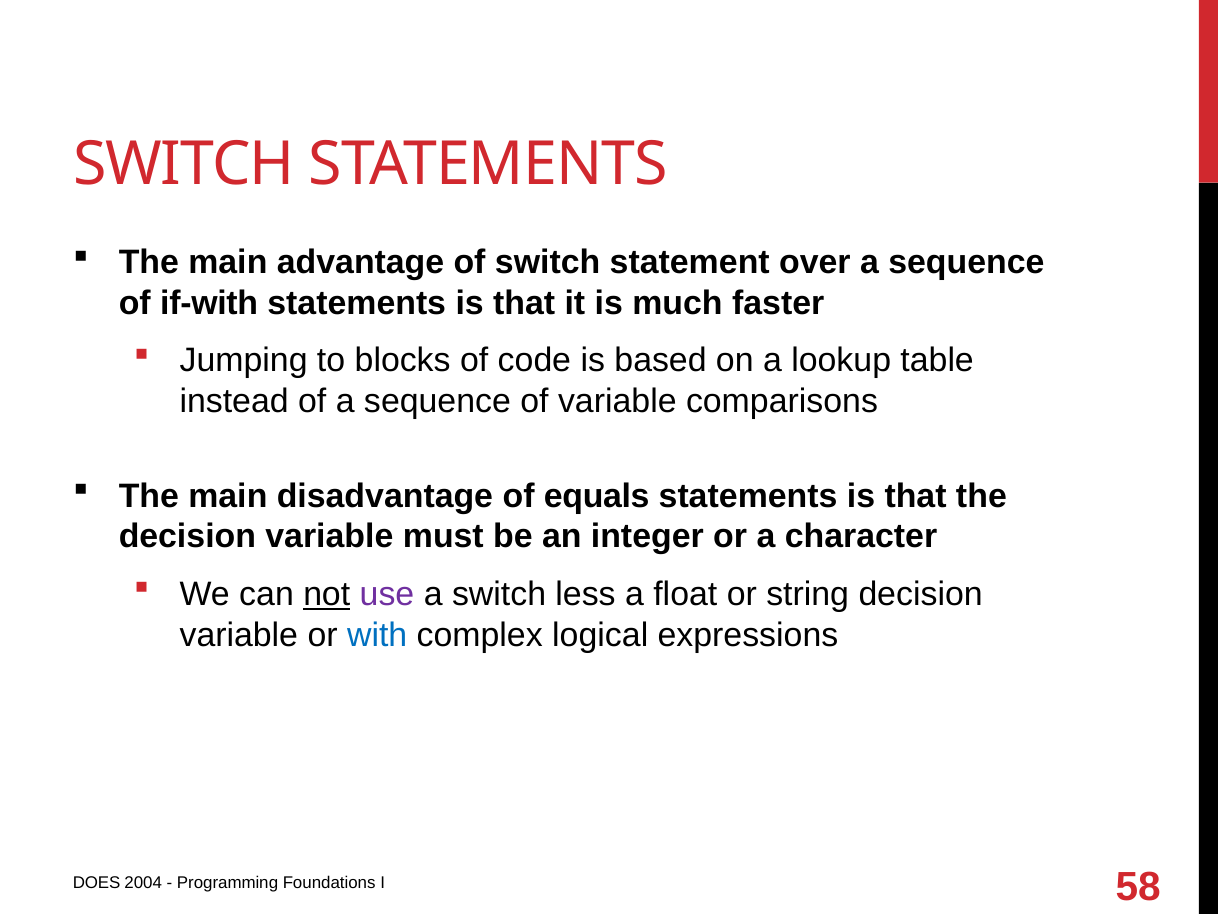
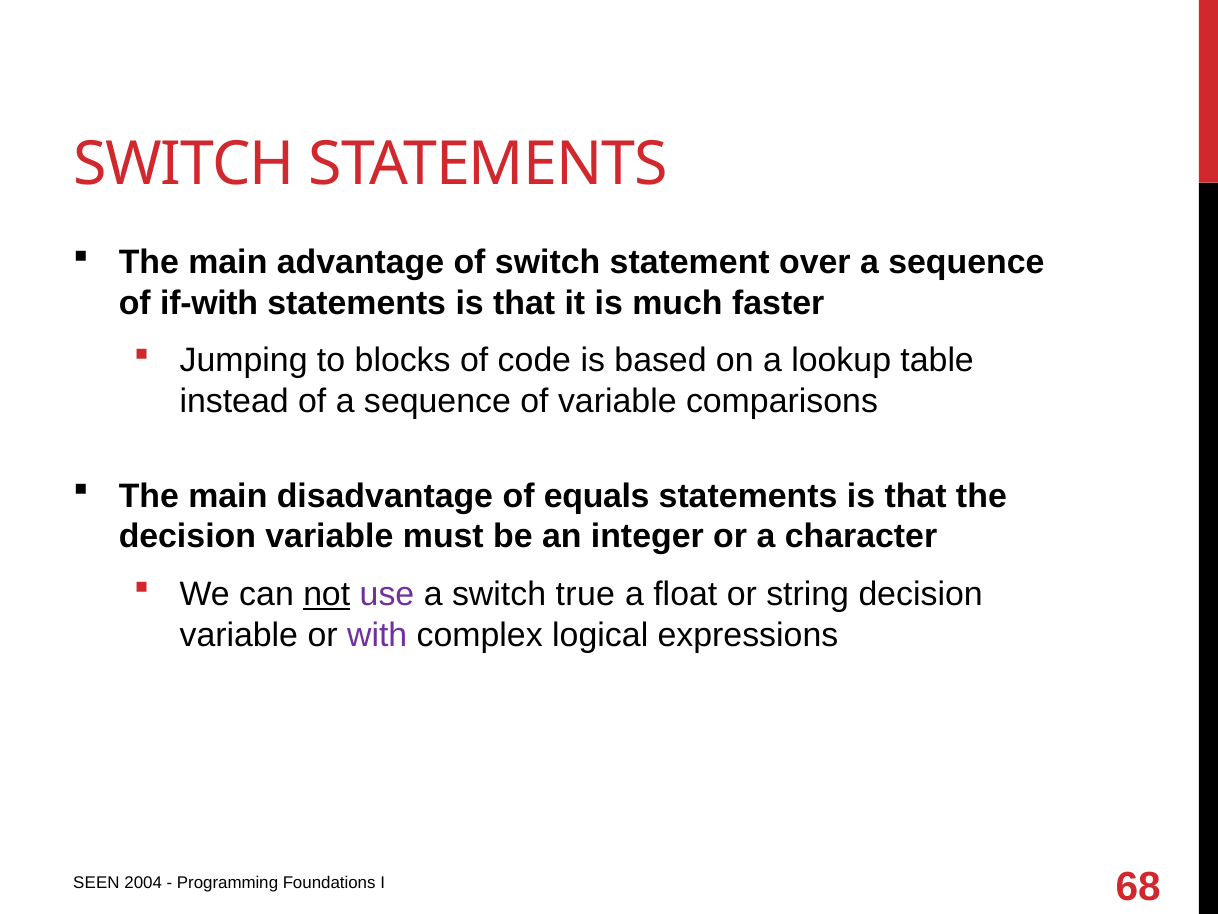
less: less -> true (585, 594)
with colour: blue -> purple (377, 635)
DOES: DOES -> SEEN (96, 882)
58: 58 -> 68 (1138, 887)
